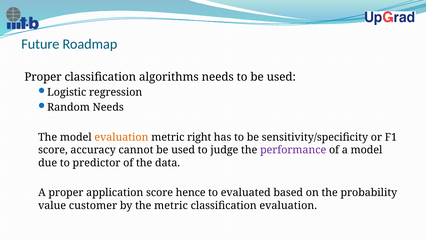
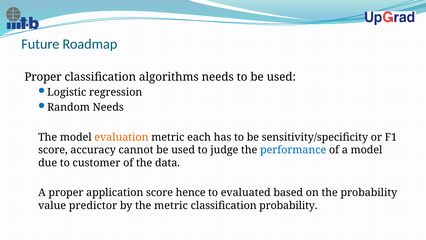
right: right -> each (199, 137)
performance colour: purple -> blue (293, 150)
predictor: predictor -> customer (96, 163)
customer: customer -> predictor (93, 205)
classification evaluation: evaluation -> probability (288, 205)
